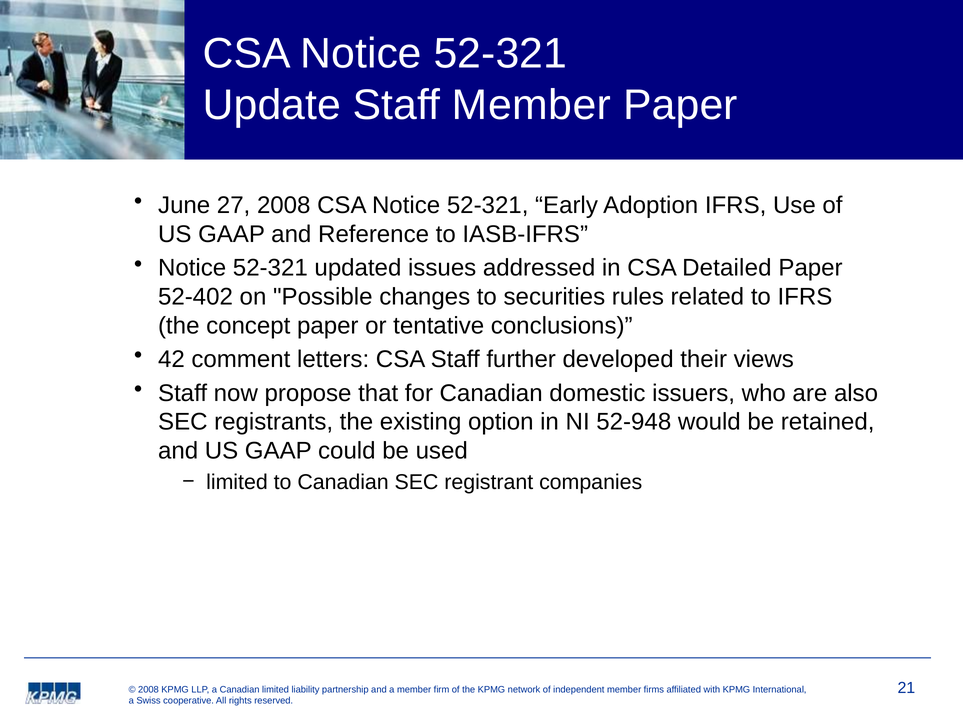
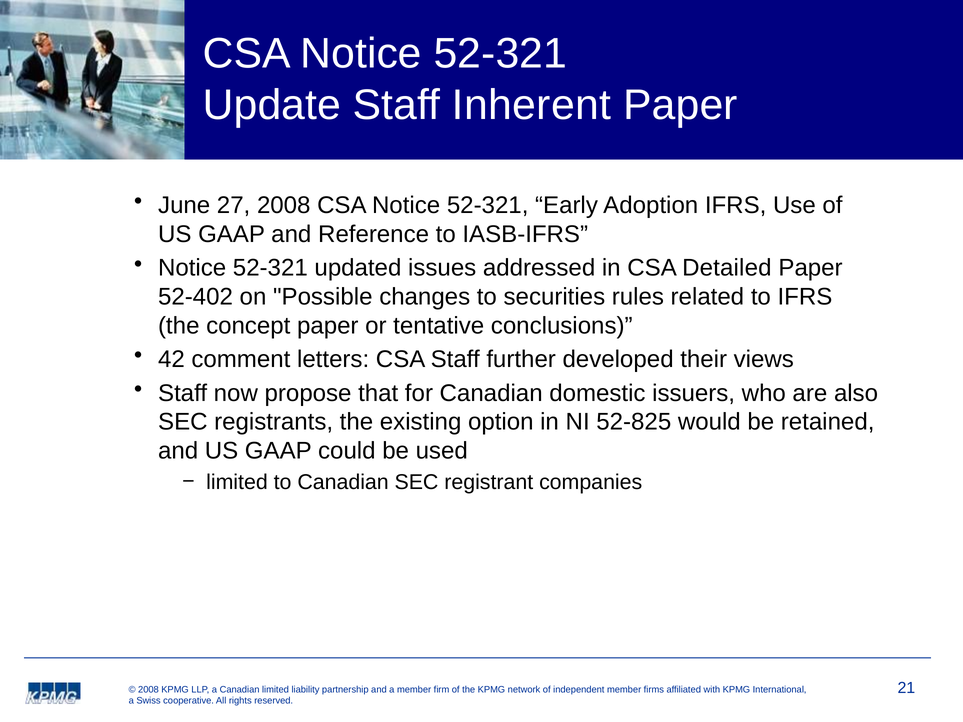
Staff Member: Member -> Inherent (532, 105)
52-948: 52-948 -> 52-825 (634, 422)
